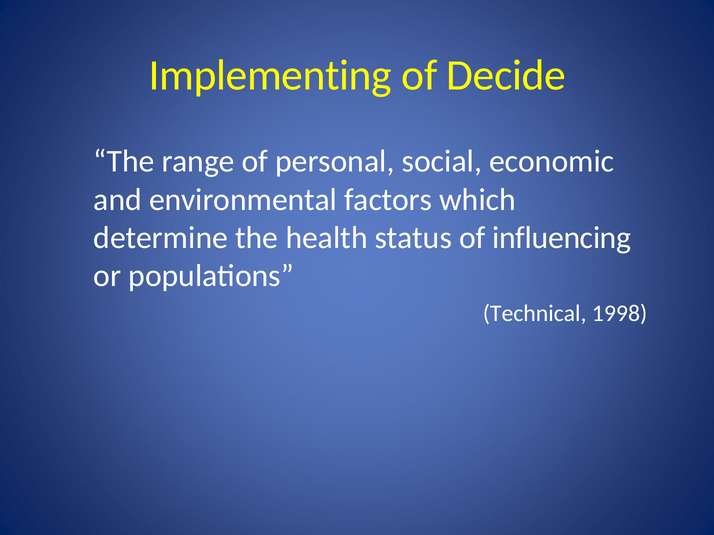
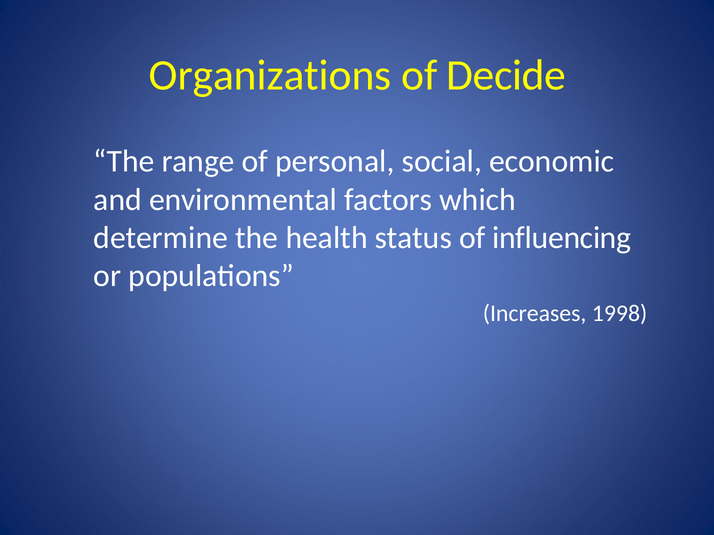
Implementing: Implementing -> Organizations (270, 76)
Technical: Technical -> Increases (535, 313)
